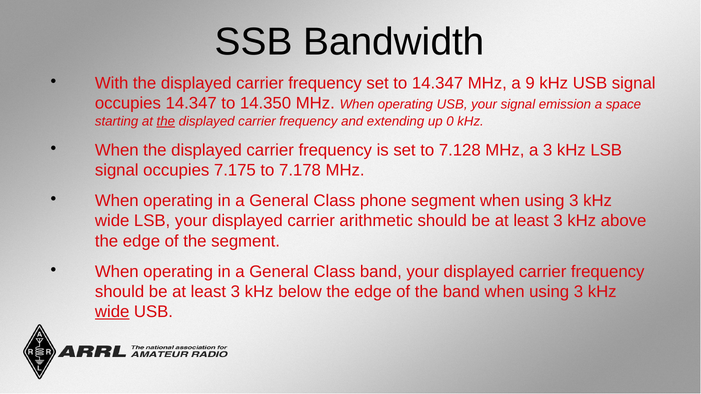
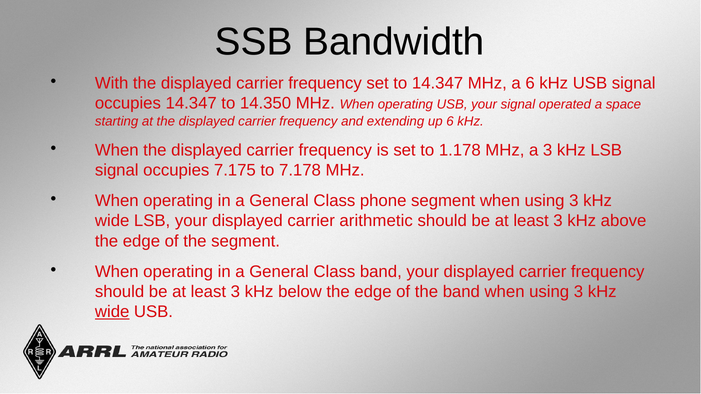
a 9: 9 -> 6 (530, 83)
emission: emission -> operated (565, 105)
the underline: present -> none (166, 121)
up 0: 0 -> 6 (450, 121)
7.128: 7.128 -> 1.178 (460, 150)
